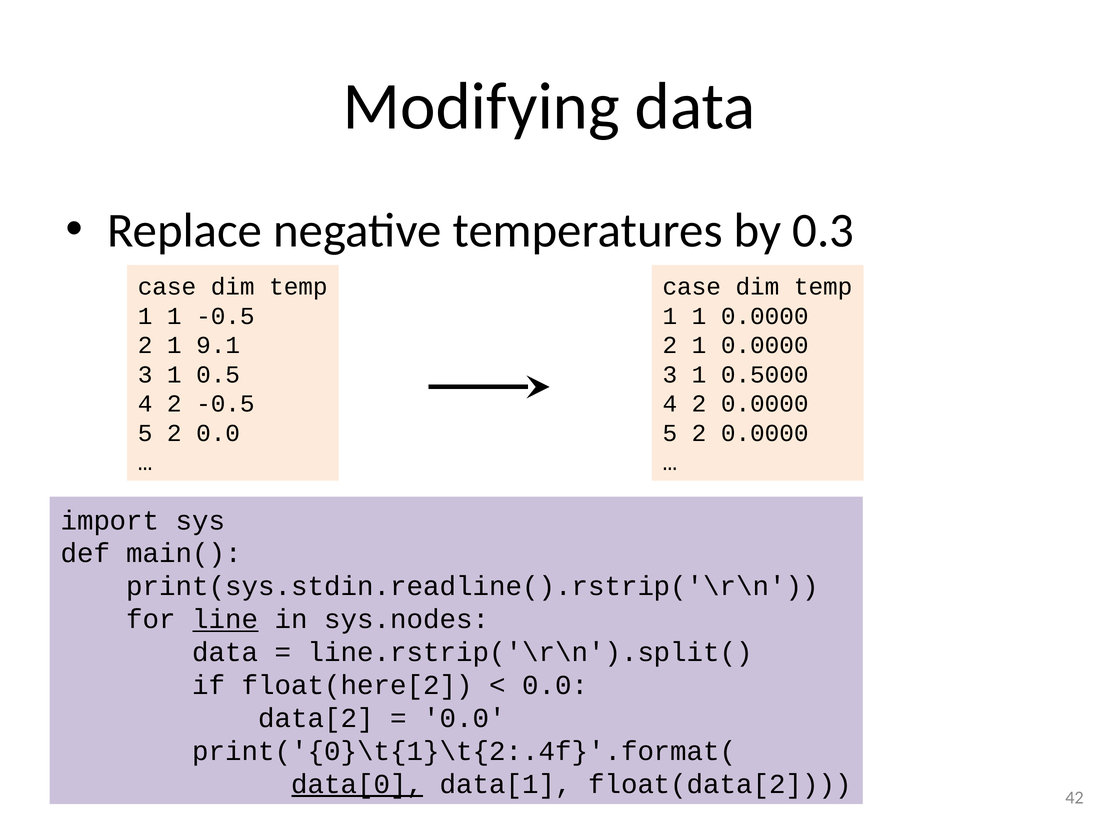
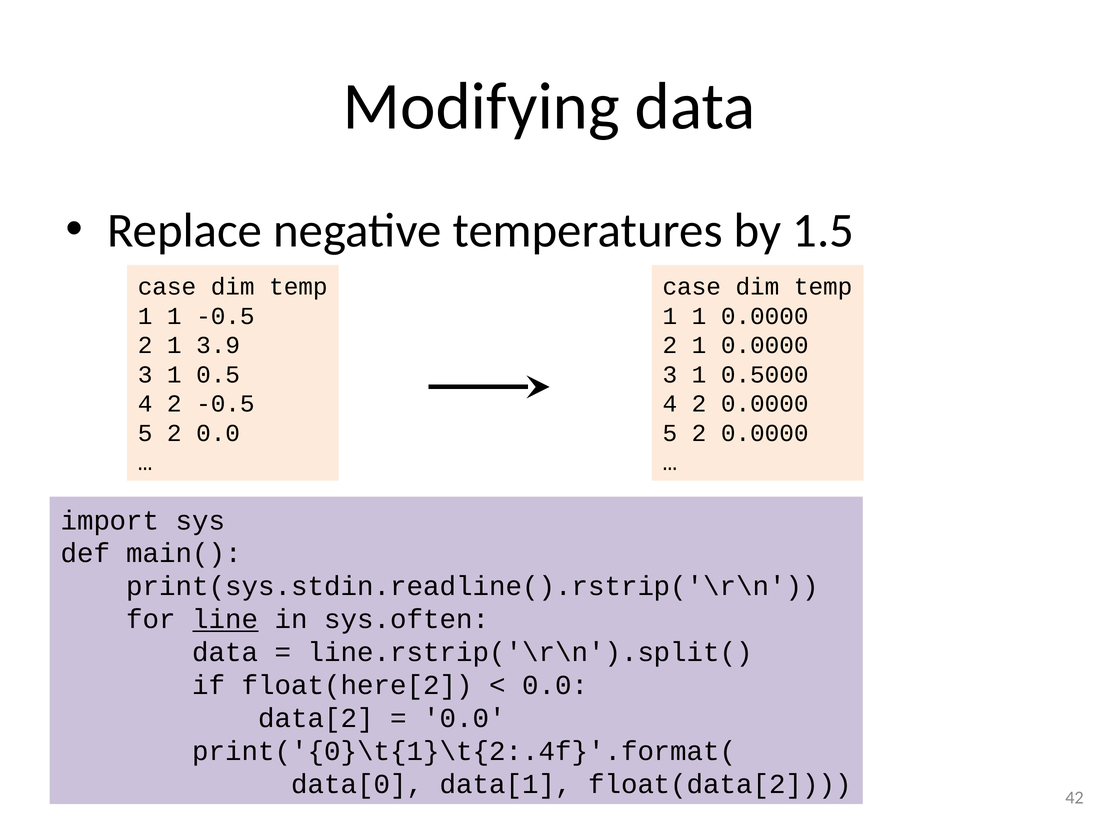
0.3: 0.3 -> 1.5 (823, 231)
9.1: 9.1 -> 3.9 (218, 345)
sys.nodes: sys.nodes -> sys.often (407, 620)
data[0 underline: present -> none (357, 784)
